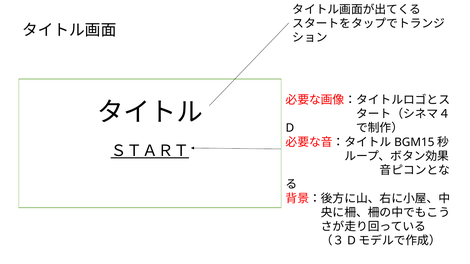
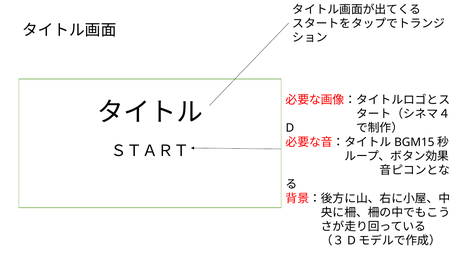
ＳＴＡＲＴ underline: present -> none (150, 151)
